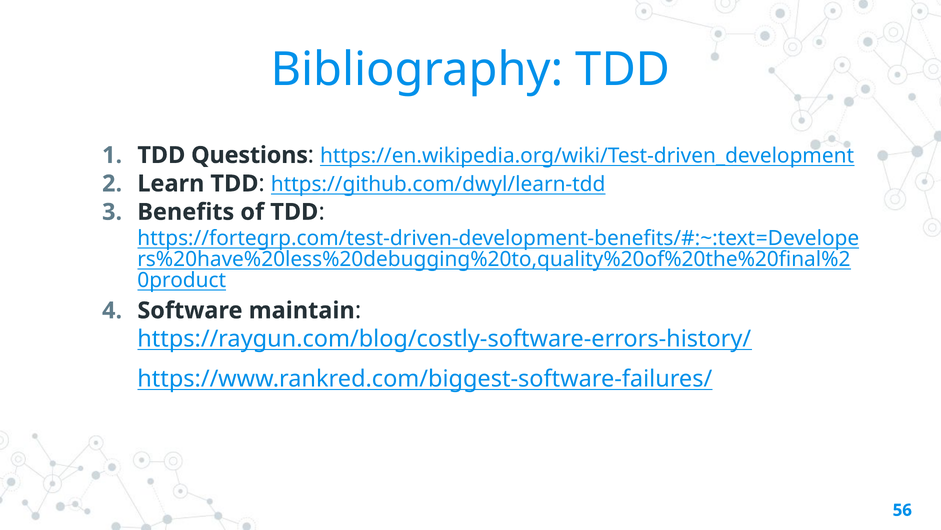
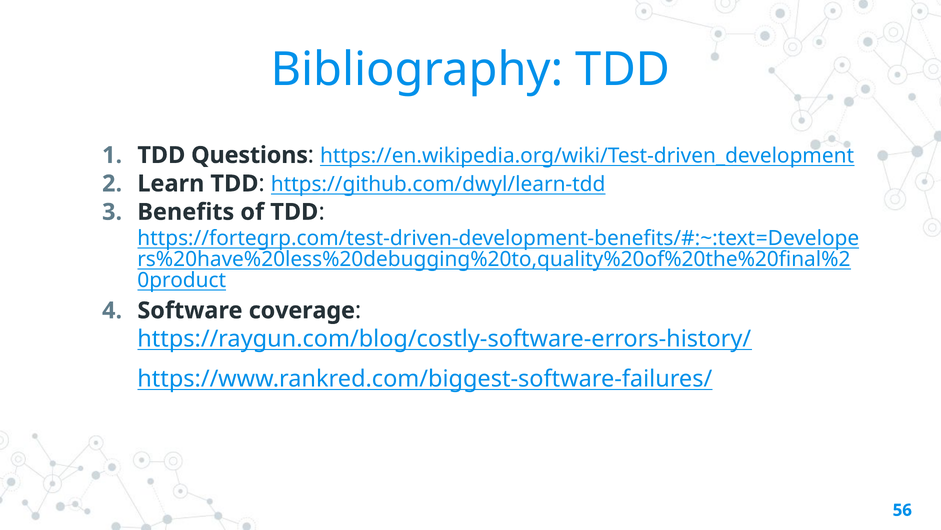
maintain: maintain -> coverage (302, 310)
